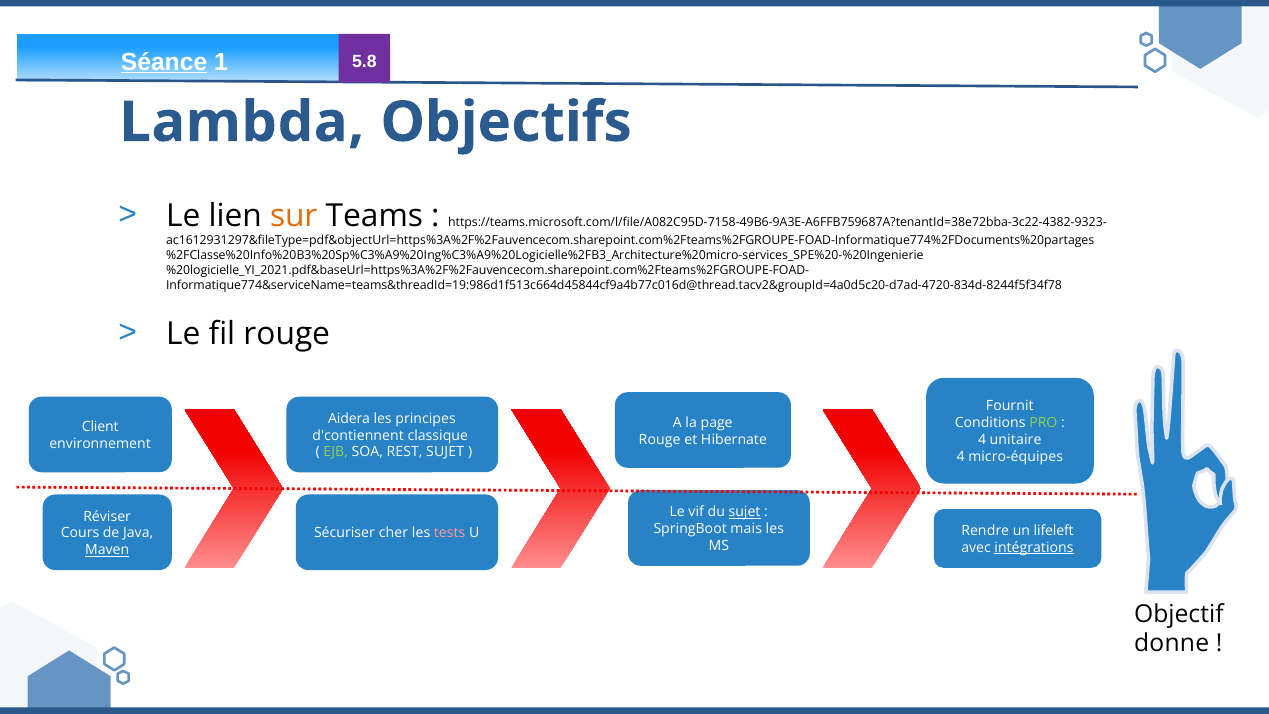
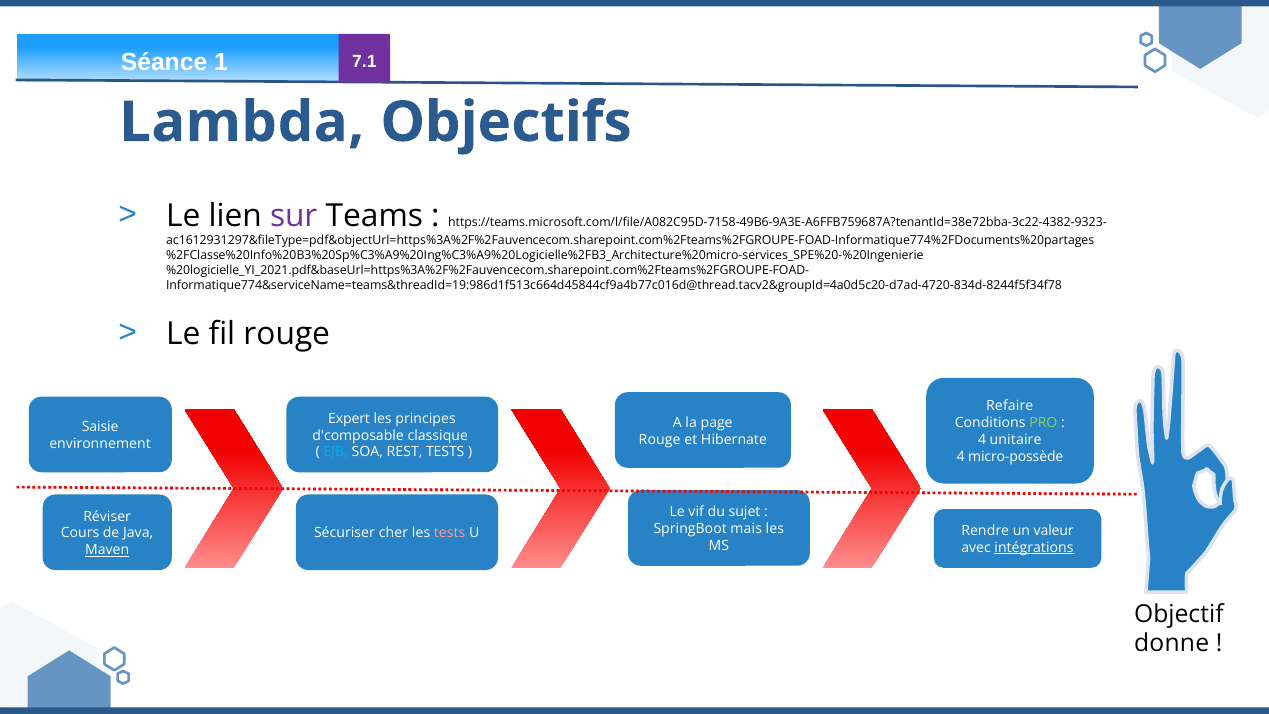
Séance underline: present -> none (164, 62)
5.8: 5.8 -> 7.1 (364, 62)
sur colour: orange -> purple (294, 216)
Fournit: Fournit -> Refaire (1010, 406)
Aidera: Aidera -> Expert (349, 418)
Client: Client -> Saisie (100, 427)
d'contiennent: d'contiennent -> d'composable (358, 435)
EJB colour: light green -> light blue (336, 452)
REST SUJET: SUJET -> TESTS (445, 452)
micro-équipes: micro-équipes -> micro-possède (1016, 457)
sujet underline: present -> none (744, 512)
lifeleft: lifeleft -> valeur (1054, 531)
